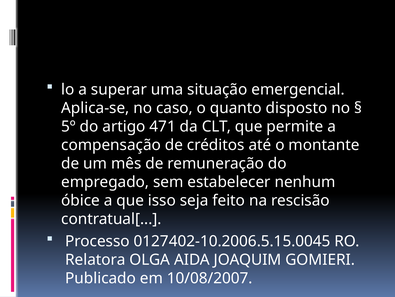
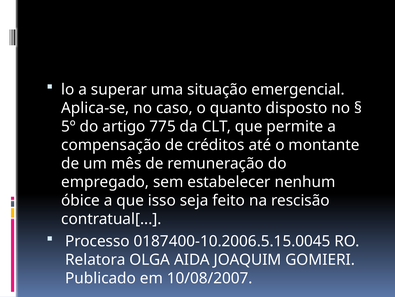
471: 471 -> 775 (163, 126)
0127402-10.2006.5.15.0045: 0127402-10.2006.5.15.0045 -> 0187400-10.2006.5.15.0045 (232, 241)
